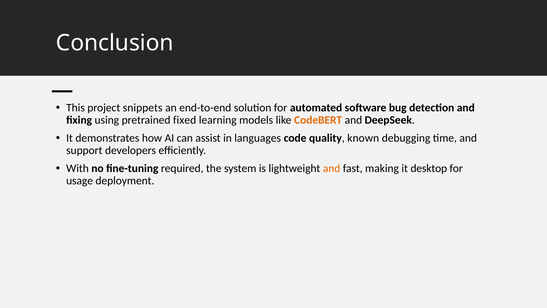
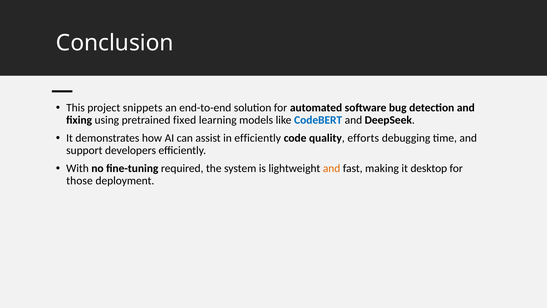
CodeBERT colour: orange -> blue (318, 120)
in languages: languages -> efficiently (258, 138)
known: known -> efforts (363, 138)
usage: usage -> those (80, 181)
